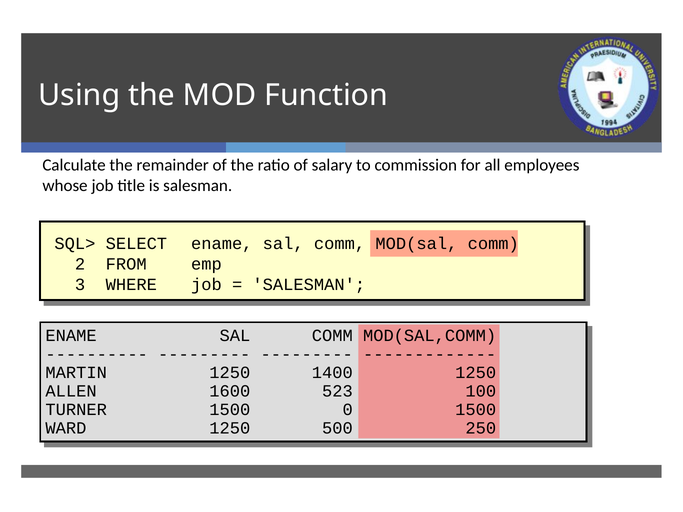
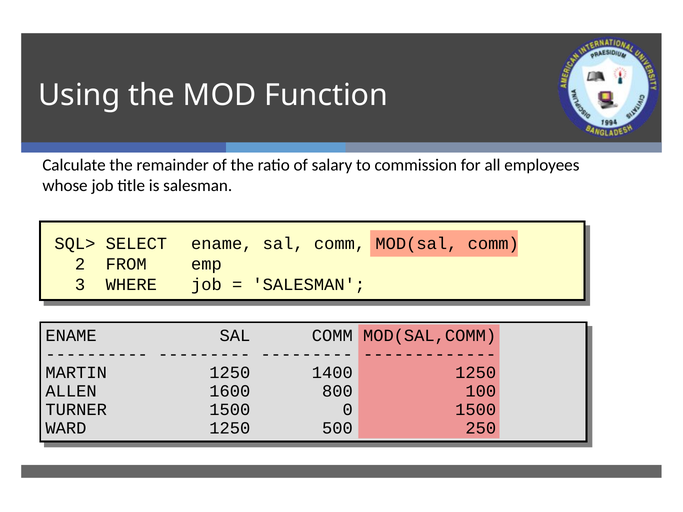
523: 523 -> 800 (337, 391)
